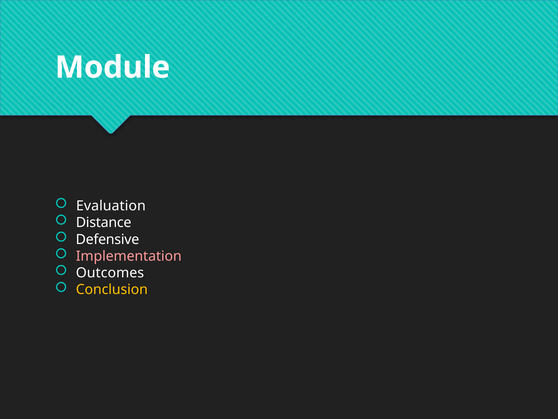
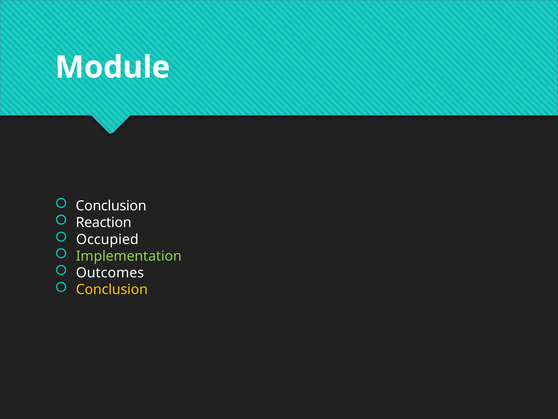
Evaluation: Evaluation -> Conclusion (111, 206)
Distance: Distance -> Reaction (104, 222)
Defensive: Defensive -> Occupied (107, 239)
Implementation colour: pink -> light green (129, 256)
